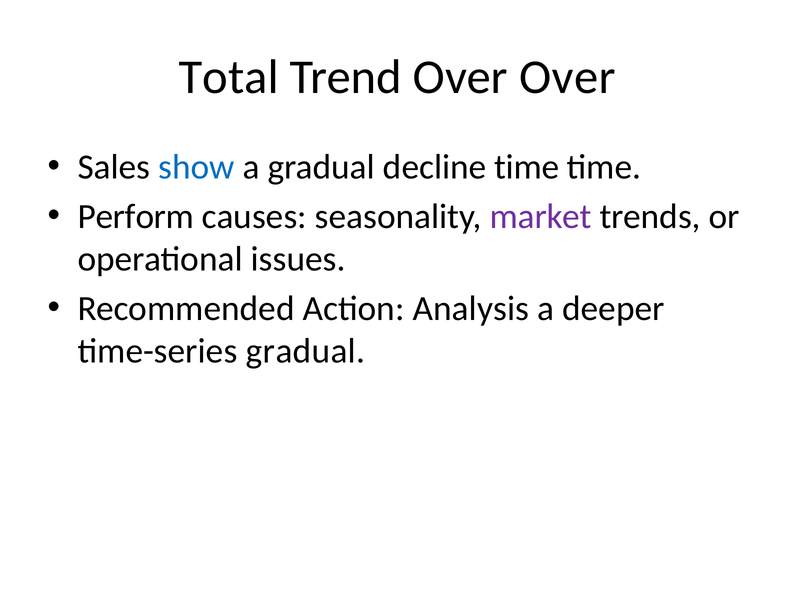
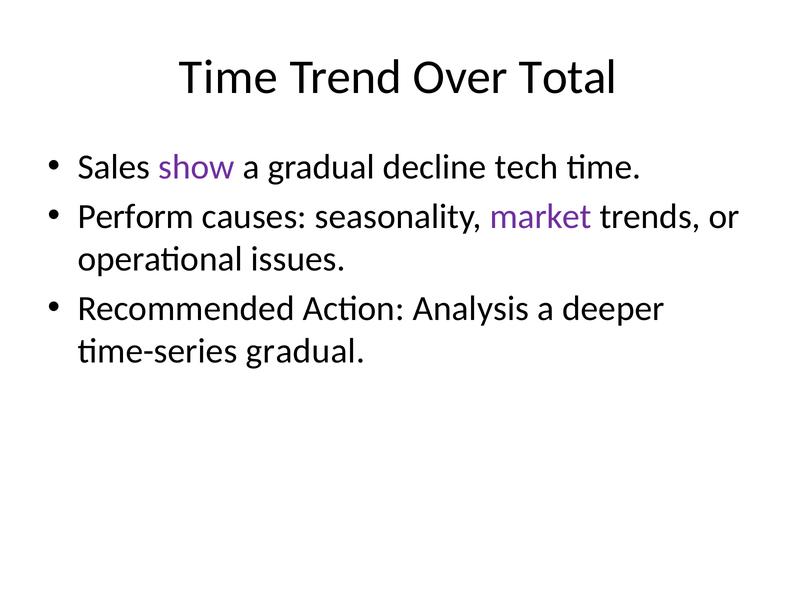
Total: Total -> Time (228, 77)
Over Over: Over -> Total (568, 77)
show colour: blue -> purple (196, 167)
decline time: time -> tech (526, 167)
